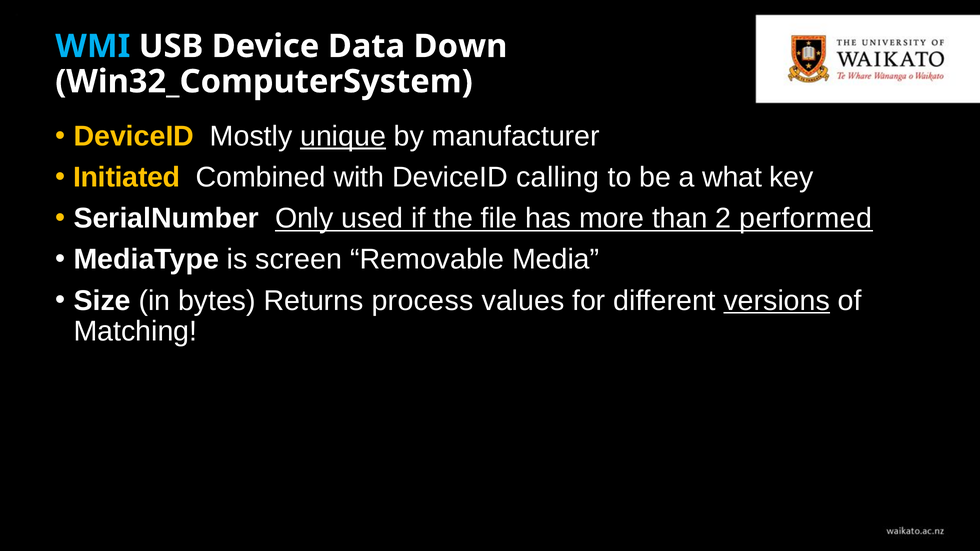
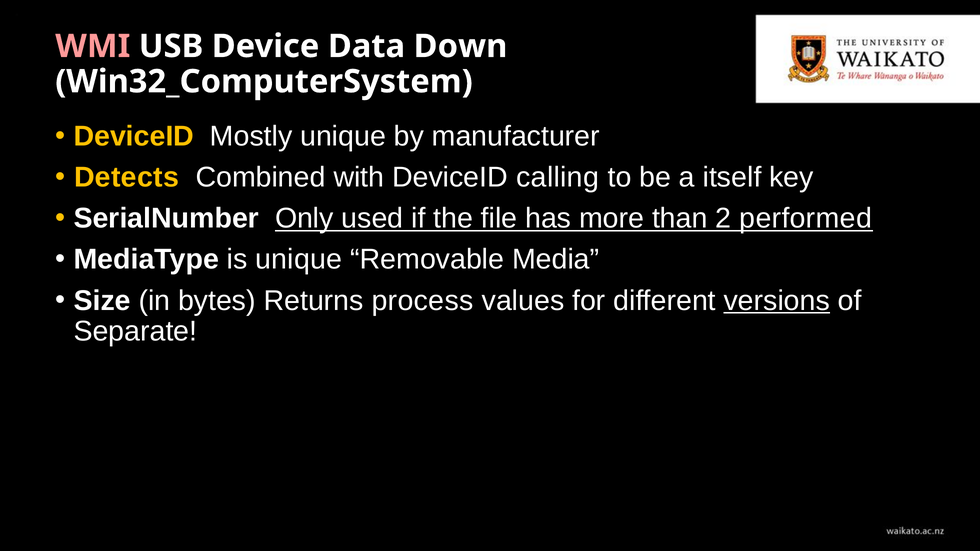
WMI colour: light blue -> pink (93, 46)
unique underline: present -> none (343, 136)
Initiated: Initiated -> Detects (127, 177)
what: what -> itself (732, 177)
is screen: screen -> unique (299, 260)
Matching: Matching -> Separate (135, 332)
